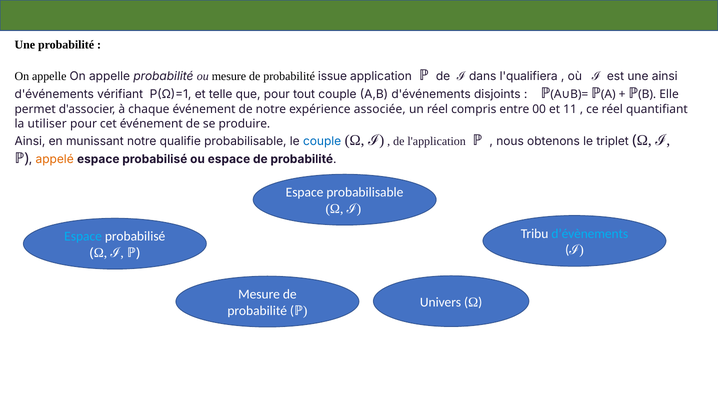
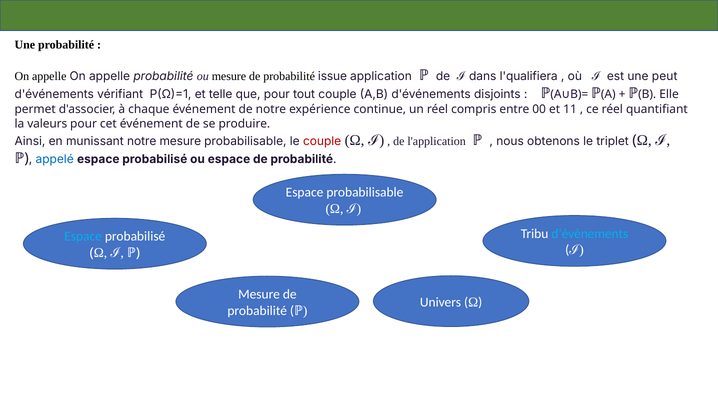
une ainsi: ainsi -> peut (665, 76)
associée: associée -> continue (380, 109)
utiliser: utiliser -> valeurs (47, 124)
notre qualifie: qualifie -> mesure (180, 141)
couple colour: blue -> red (322, 141)
appelé colour: orange -> blue (55, 159)
